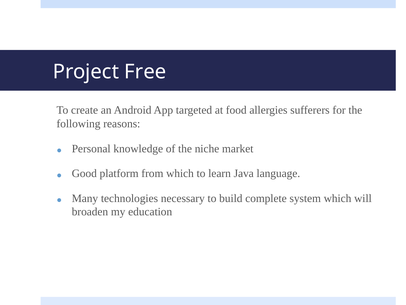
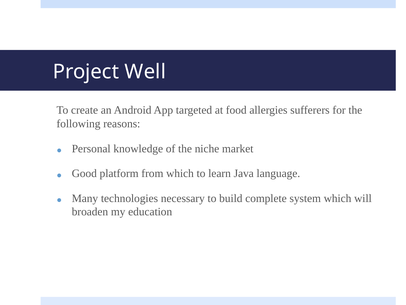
Free: Free -> Well (145, 72)
